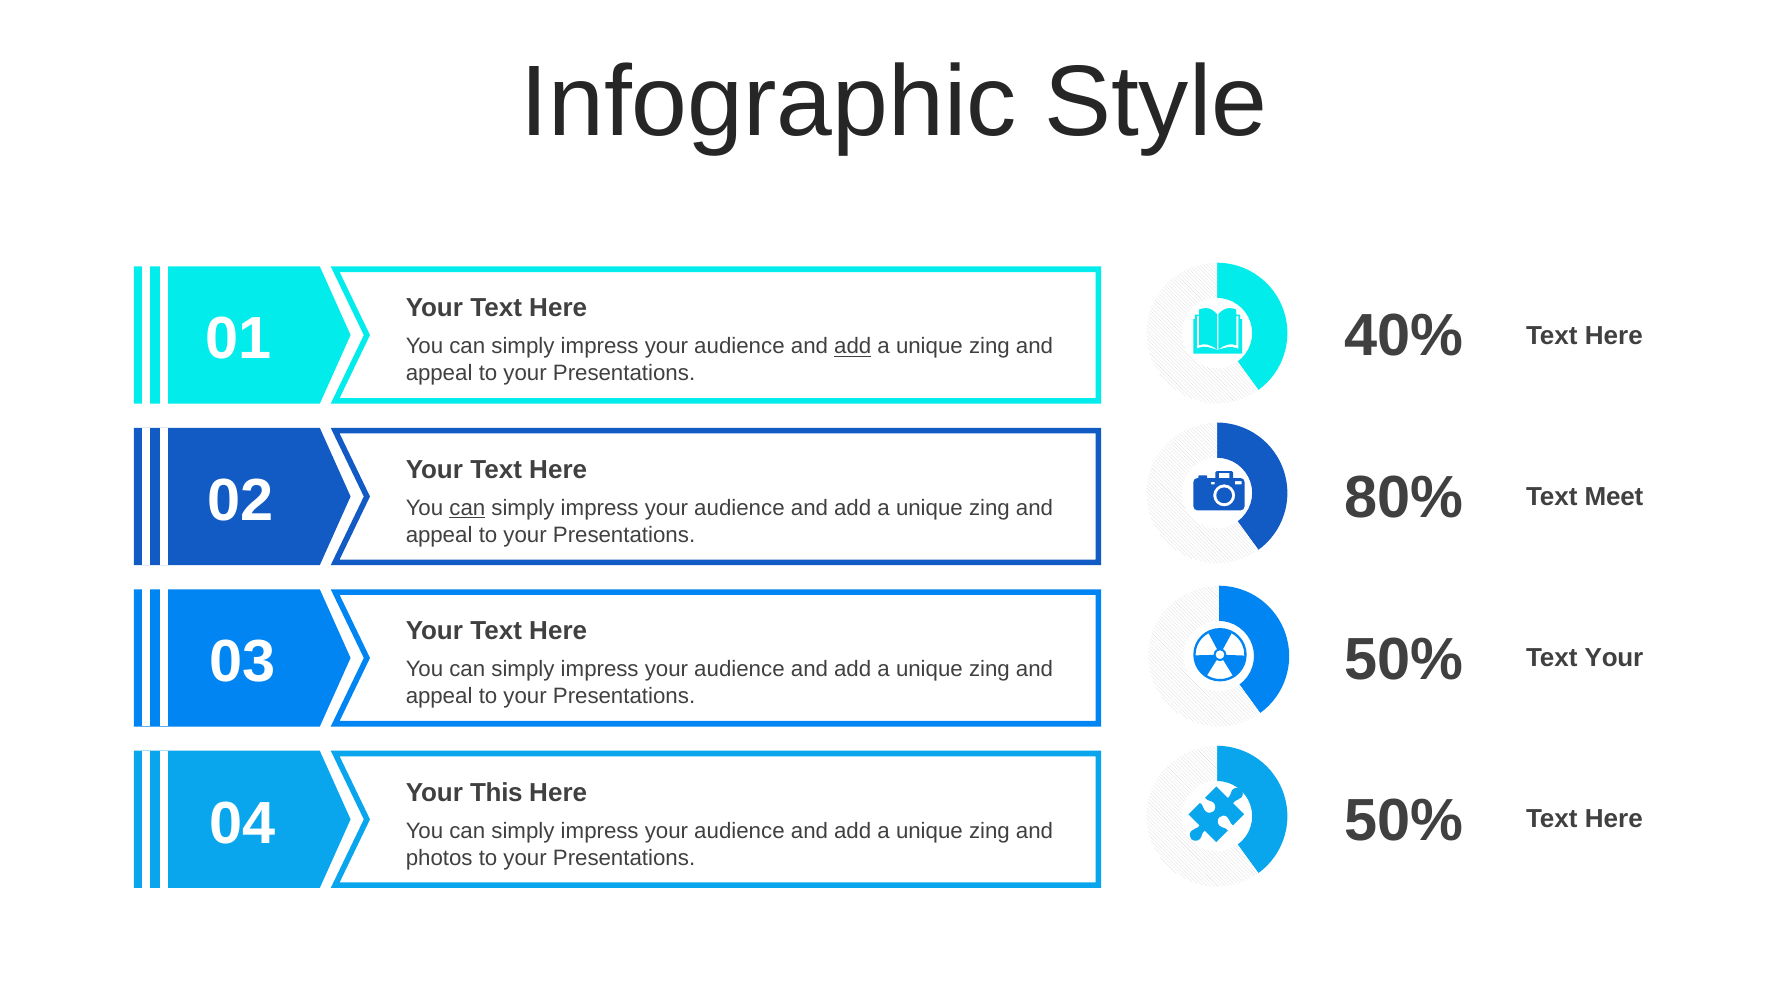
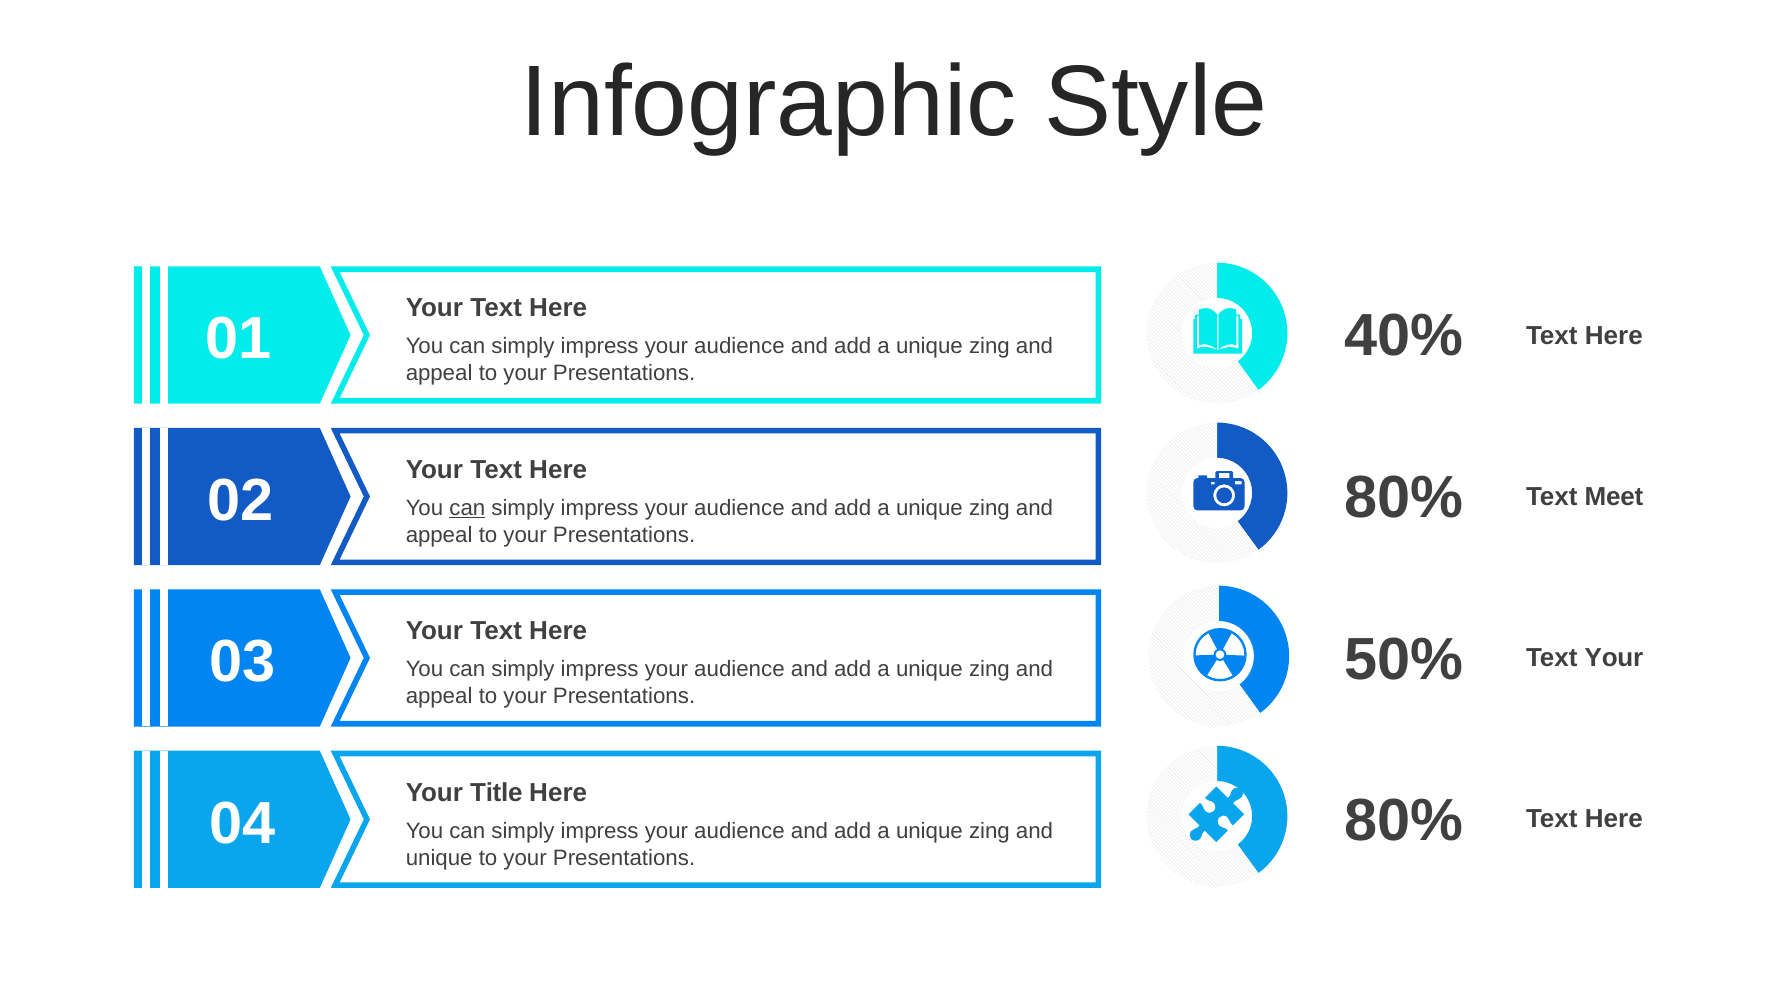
add underline: present -> none (853, 347)
This: This -> Title (496, 793)
50%: 50% -> 80% (1404, 822)
photos: photos -> unique (439, 858)
